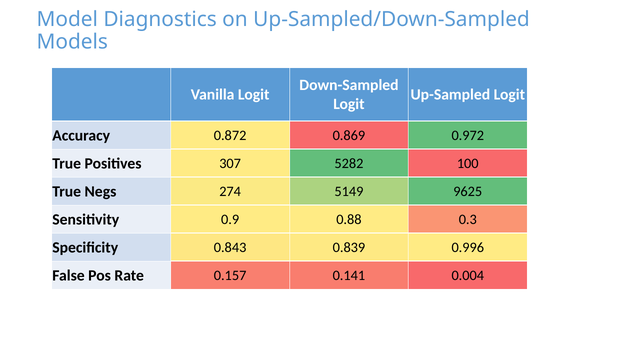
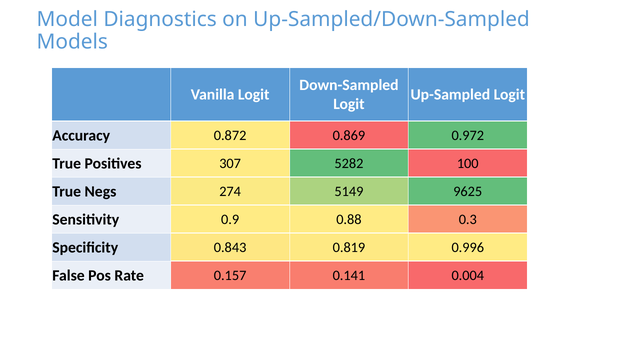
0.839: 0.839 -> 0.819 (349, 247)
